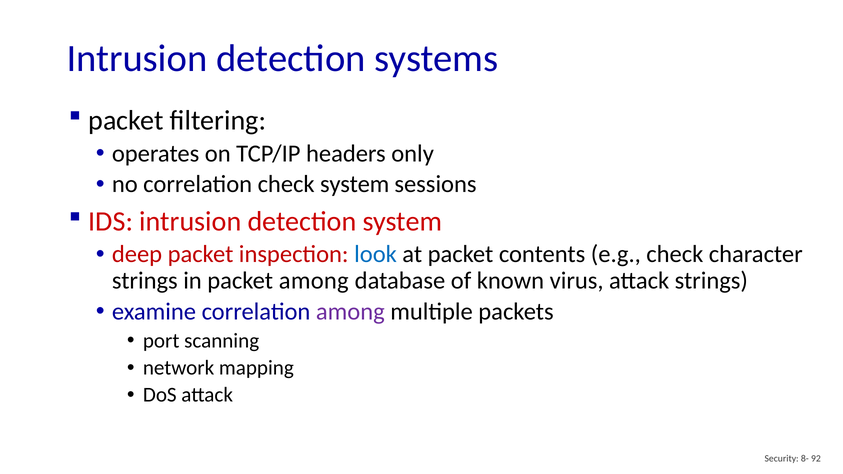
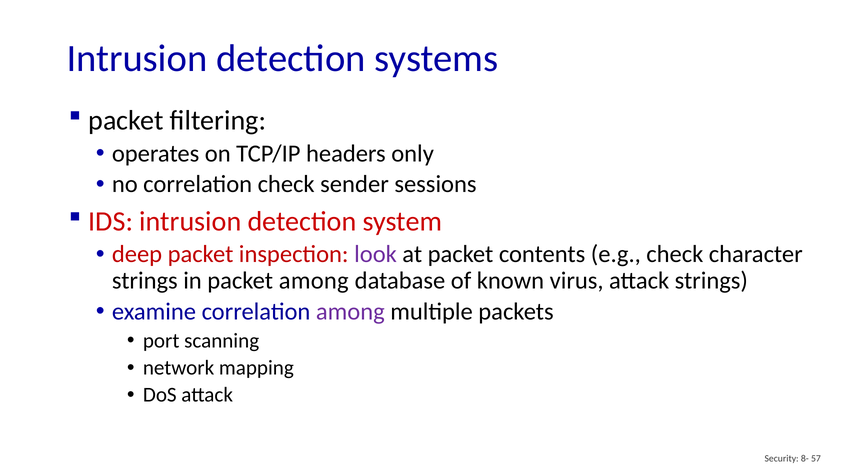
check system: system -> sender (355, 184)
look colour: blue -> purple (376, 254)
92: 92 -> 57 (816, 459)
